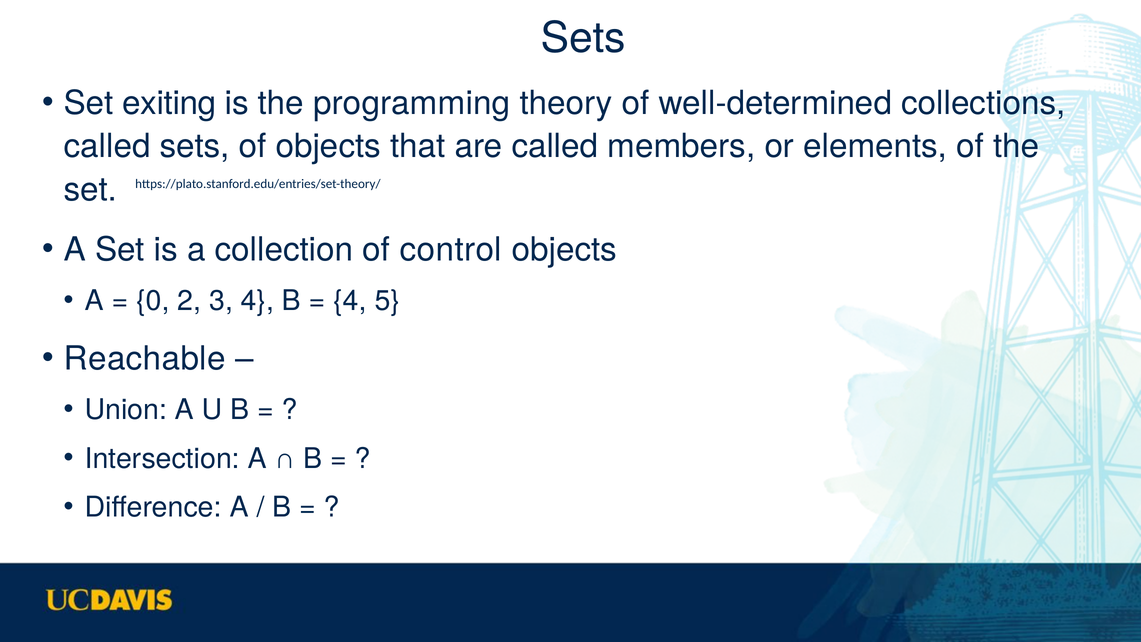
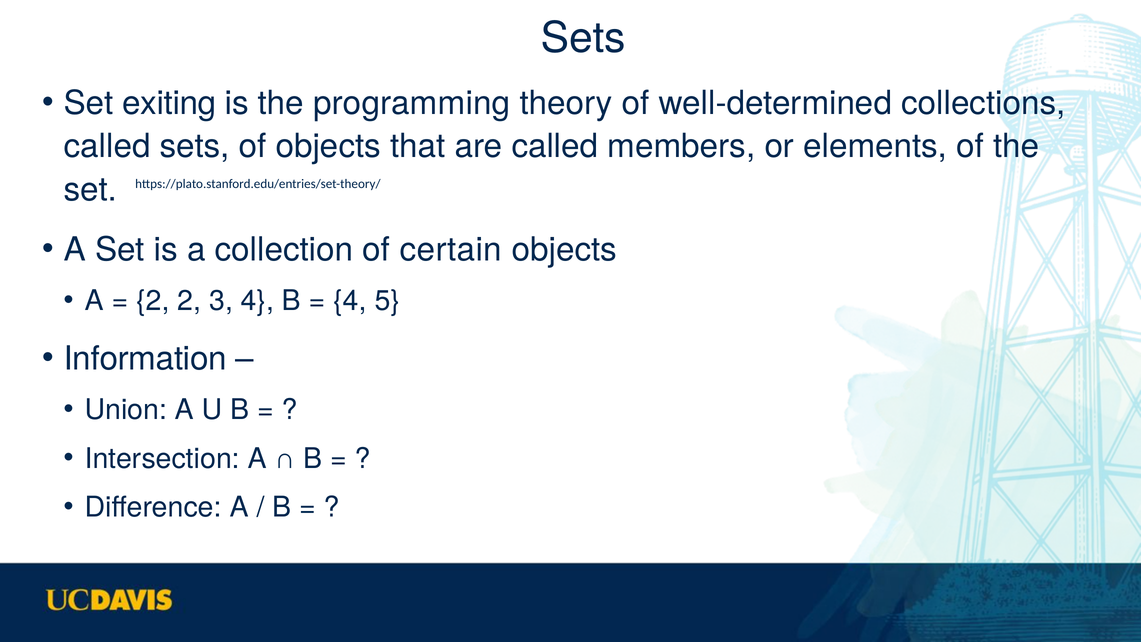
control: control -> certain (451, 250)
0: 0 -> 2 (153, 301)
Reachable: Reachable -> Information (145, 359)
